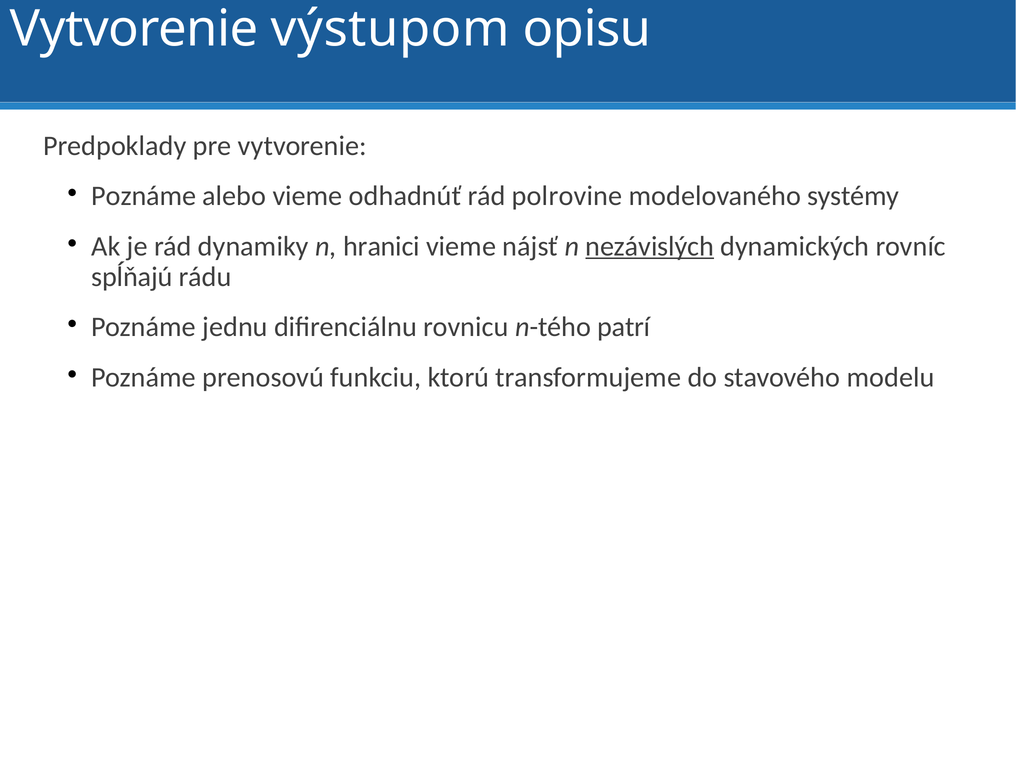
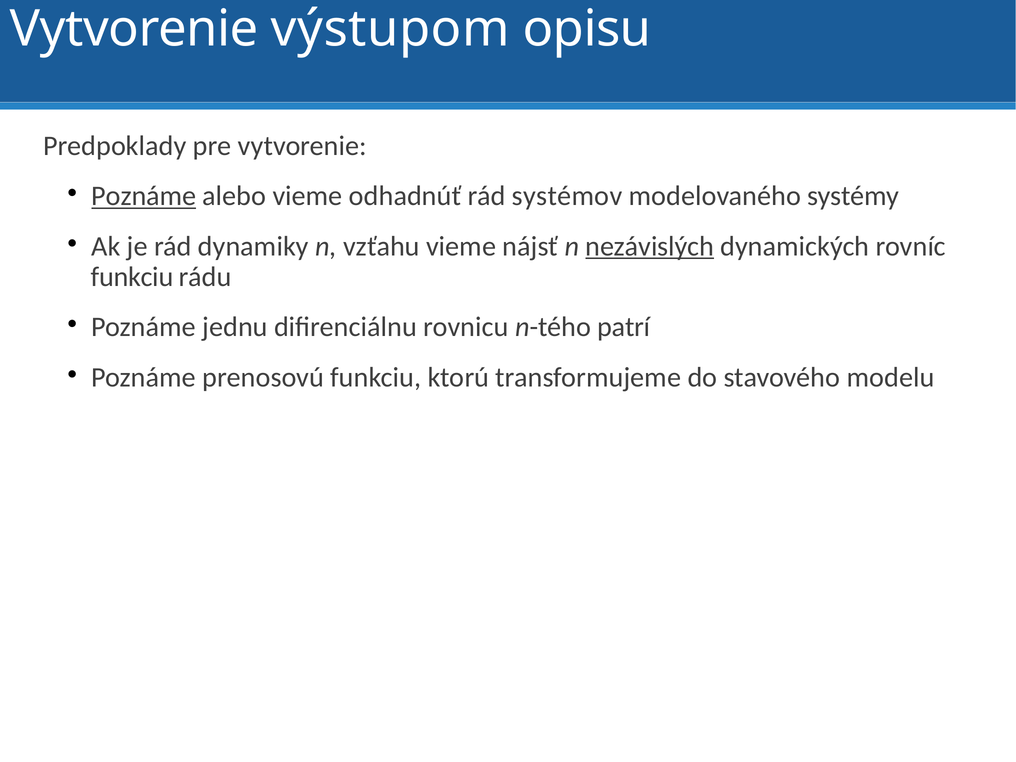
Poznáme underline: none -> present (144, 196)
polrovine: polrovine -> systémov (567, 196)
hranici: hranici -> vzťahu (382, 246)
spĺňajú: spĺňajú -> funkciu (132, 277)
